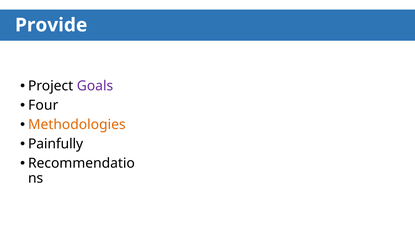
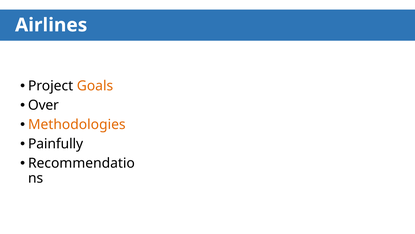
Provide: Provide -> Airlines (51, 25)
Goals colour: purple -> orange (95, 86)
Four: Four -> Over (43, 105)
